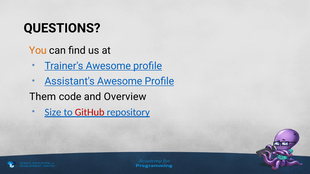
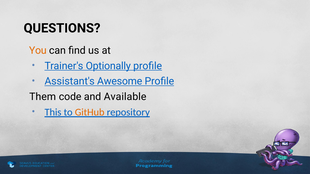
Trainer's Awesome: Awesome -> Optionally (108, 66)
Overview: Overview -> Available (125, 97)
Size: Size -> This (53, 113)
GitHub colour: red -> orange (90, 113)
